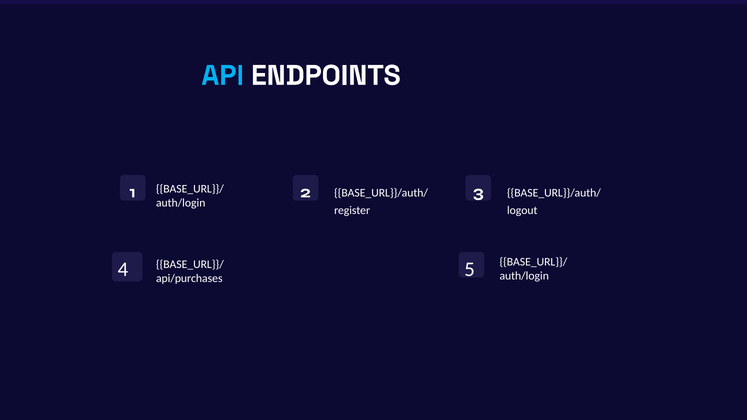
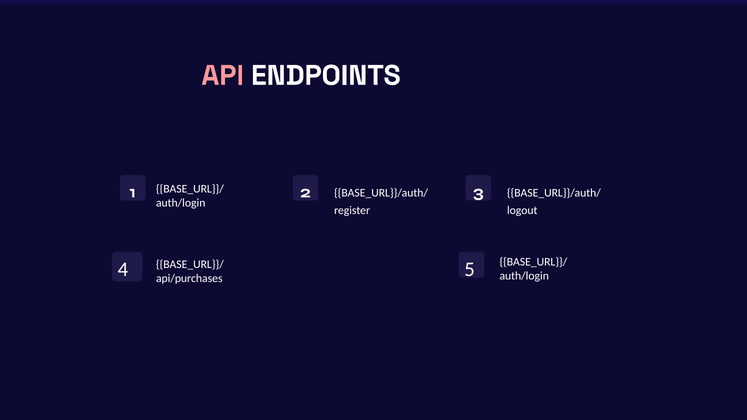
API colour: light blue -> pink (223, 75)
